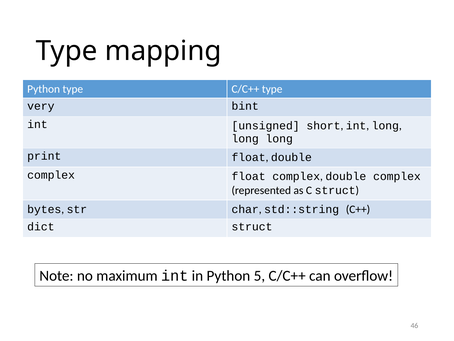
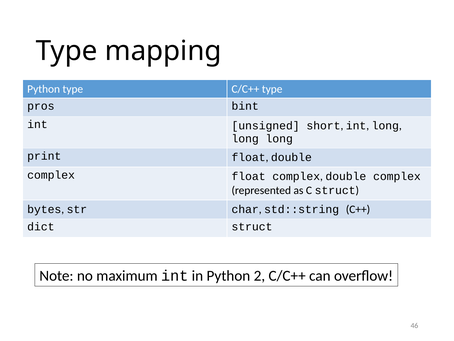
very: very -> pros (41, 106)
5: 5 -> 2 (259, 276)
